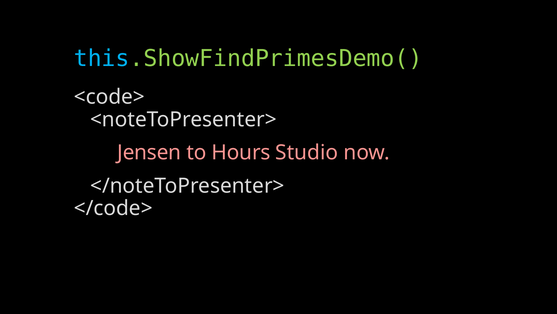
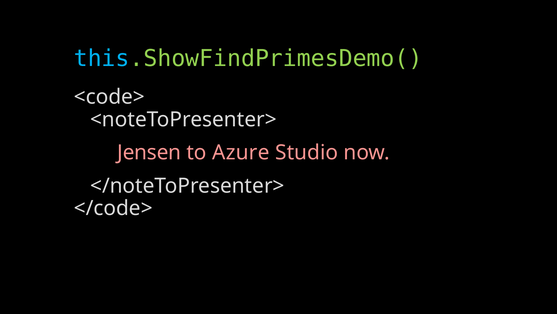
Hours: Hours -> Azure (241, 152)
